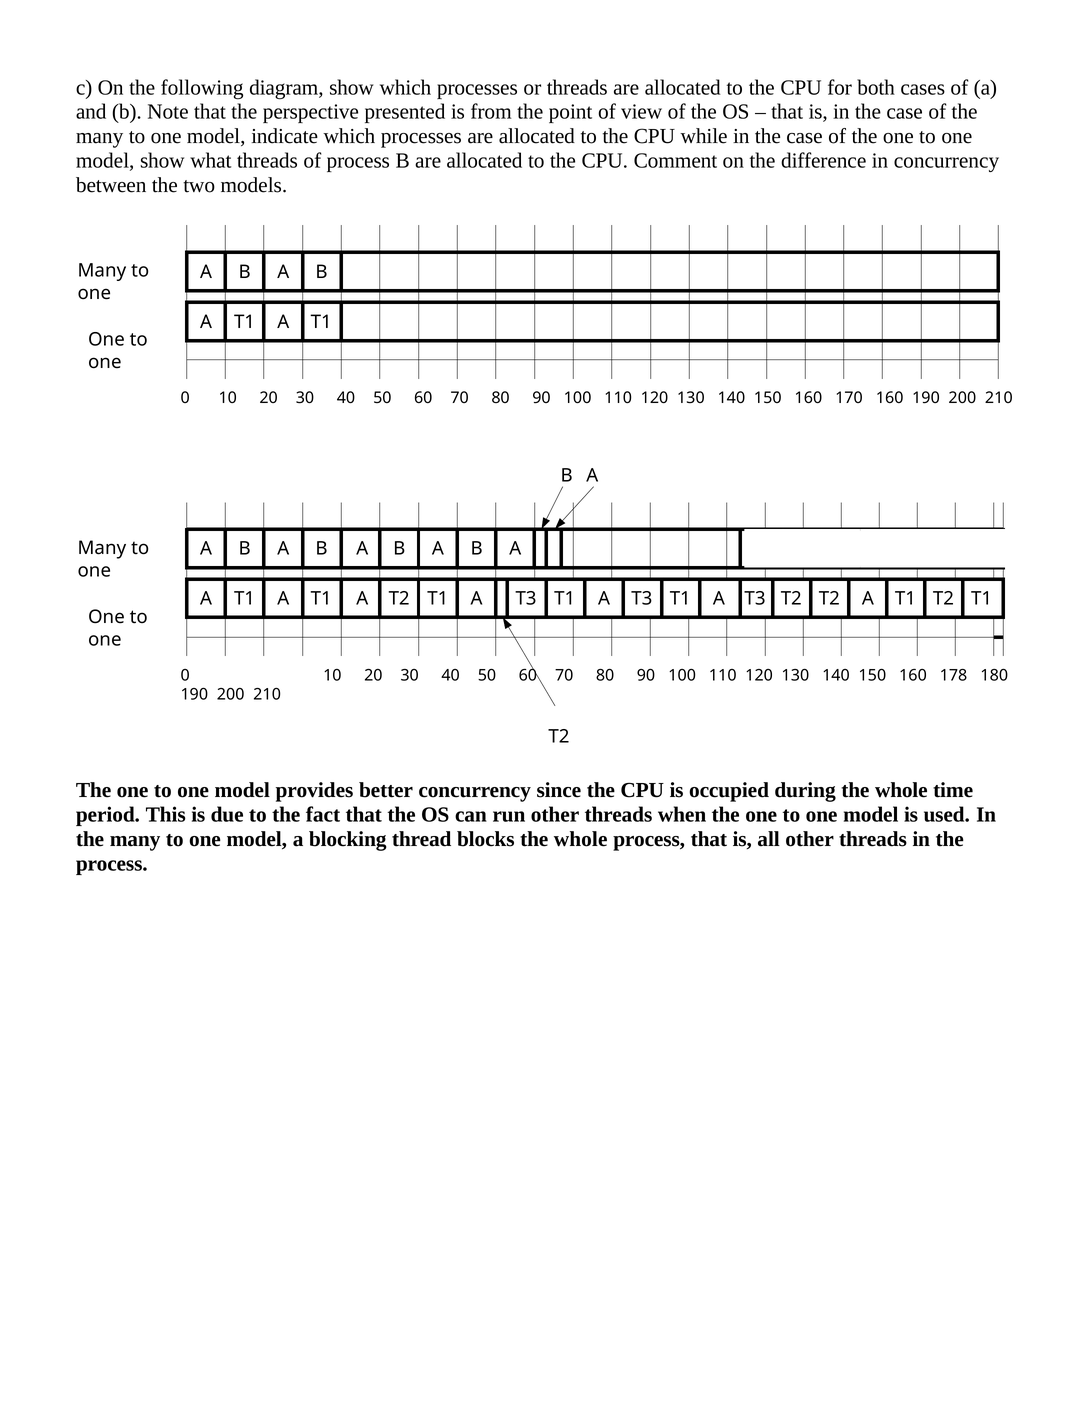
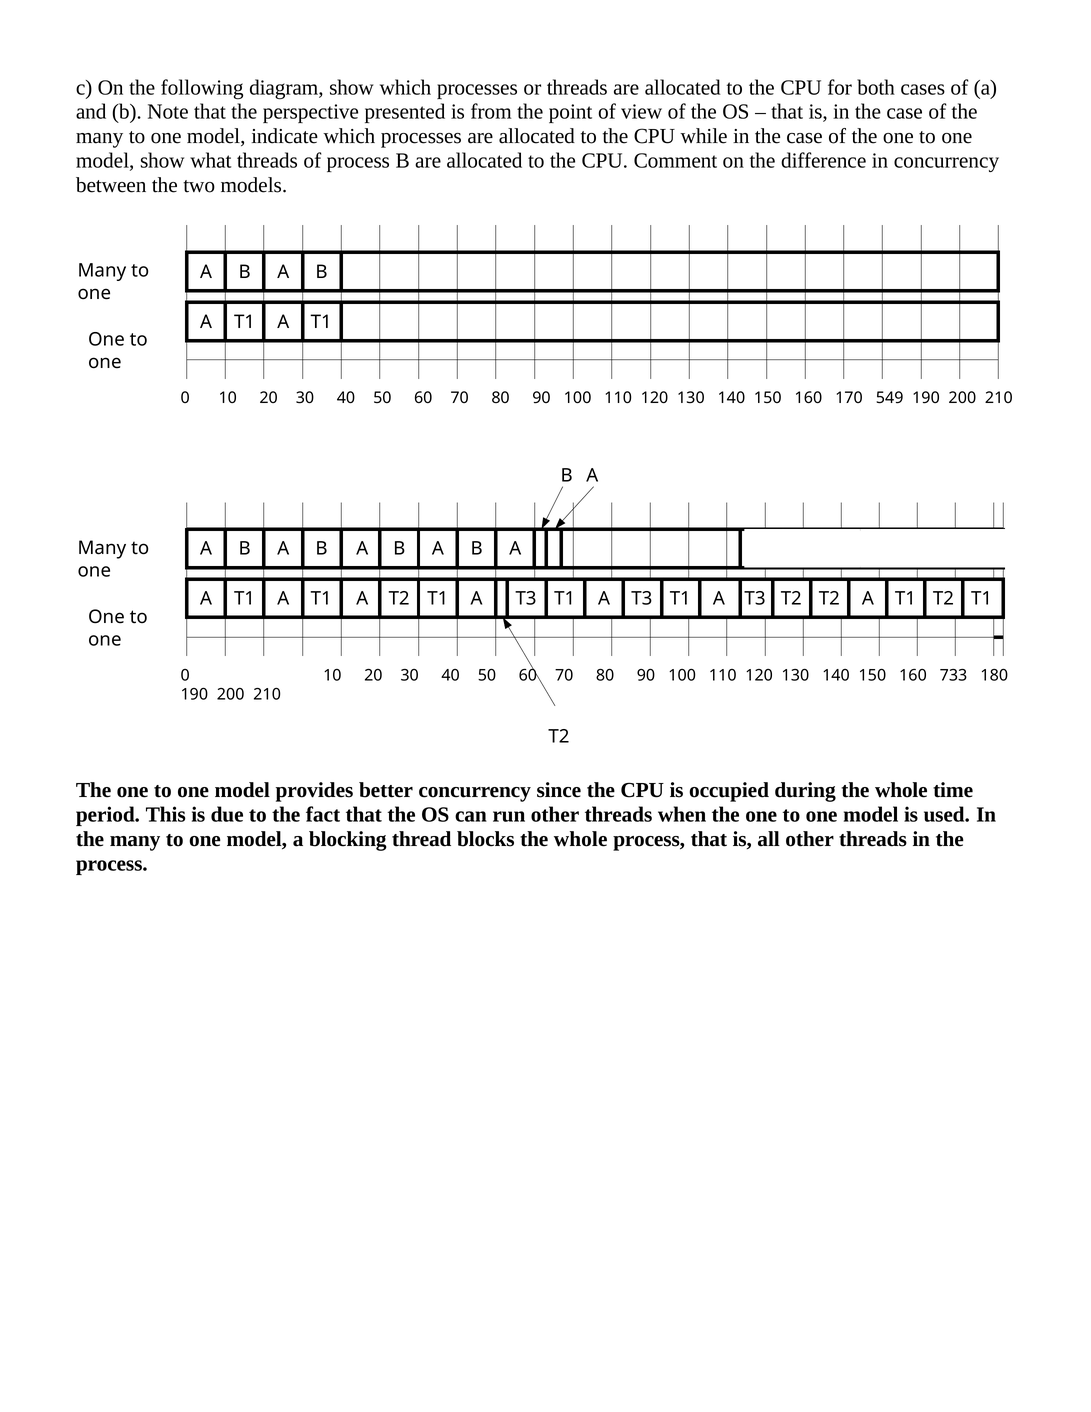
170 160: 160 -> 549 (890, 398)
178: 178 -> 733 (954, 675)
